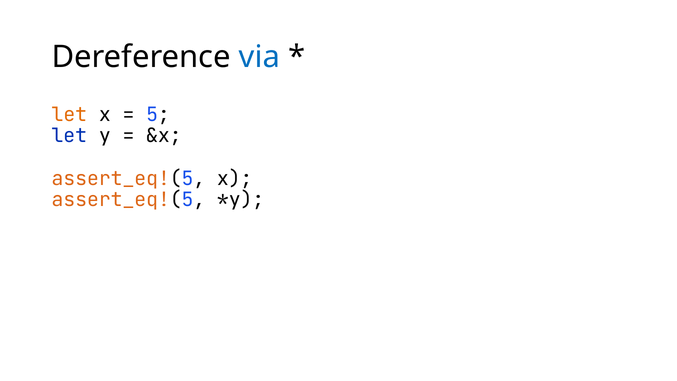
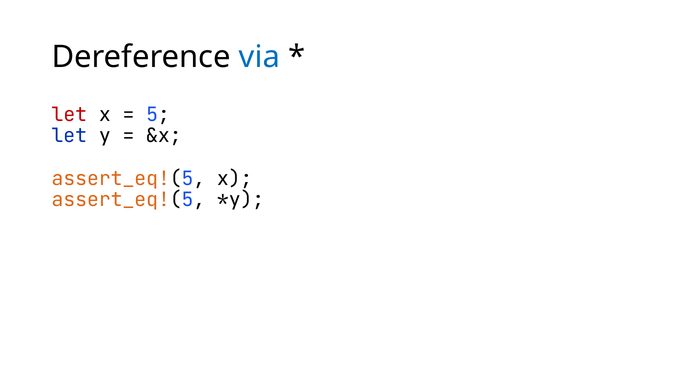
let colour: orange -> red (69, 114)
